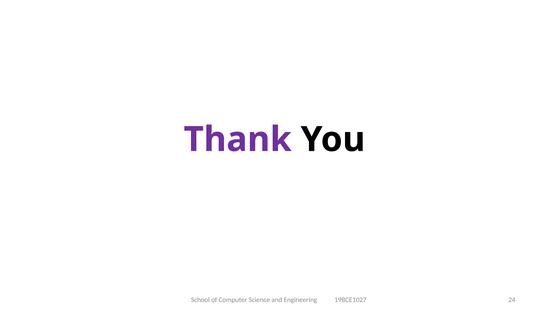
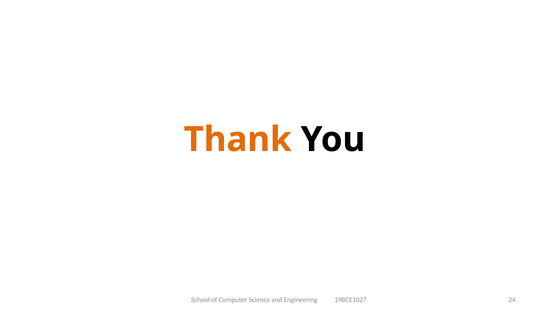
Thank colour: purple -> orange (238, 139)
